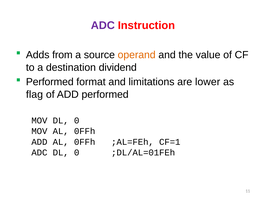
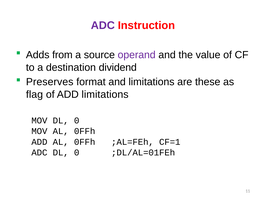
operand colour: orange -> purple (137, 55)
Performed: Performed -> Preserves (50, 82)
lower: lower -> these (208, 82)
ADD performed: performed -> limitations (105, 94)
